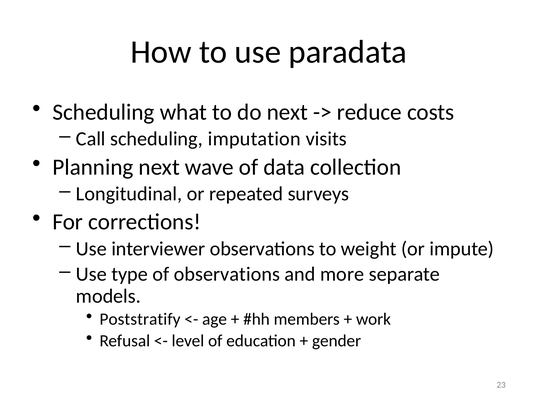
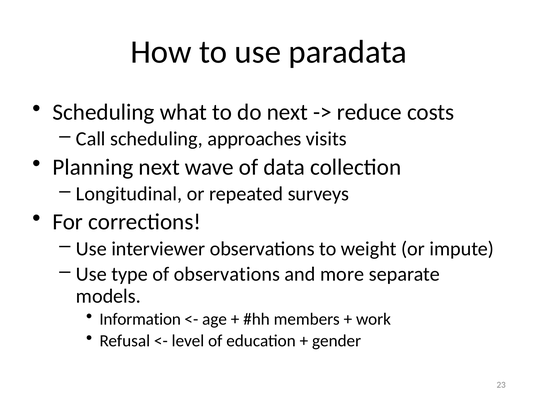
imputation: imputation -> approaches (255, 139)
Poststratify: Poststratify -> Information (140, 319)
